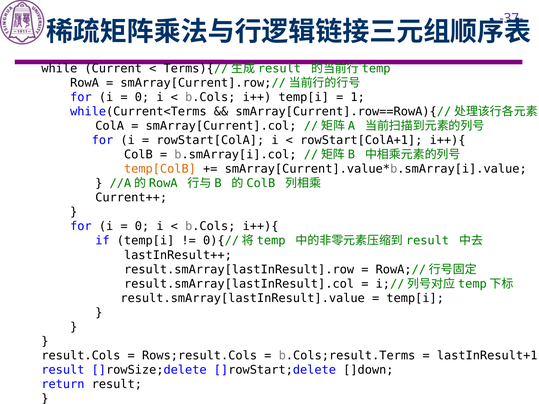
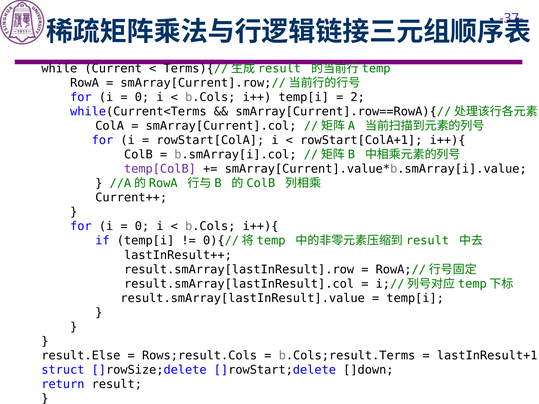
1: 1 -> 2 (358, 97)
temp[ColB colour: orange -> purple (160, 169)
result.Cols: result.Cols -> result.Else (81, 356)
result: result -> struct (63, 370)
